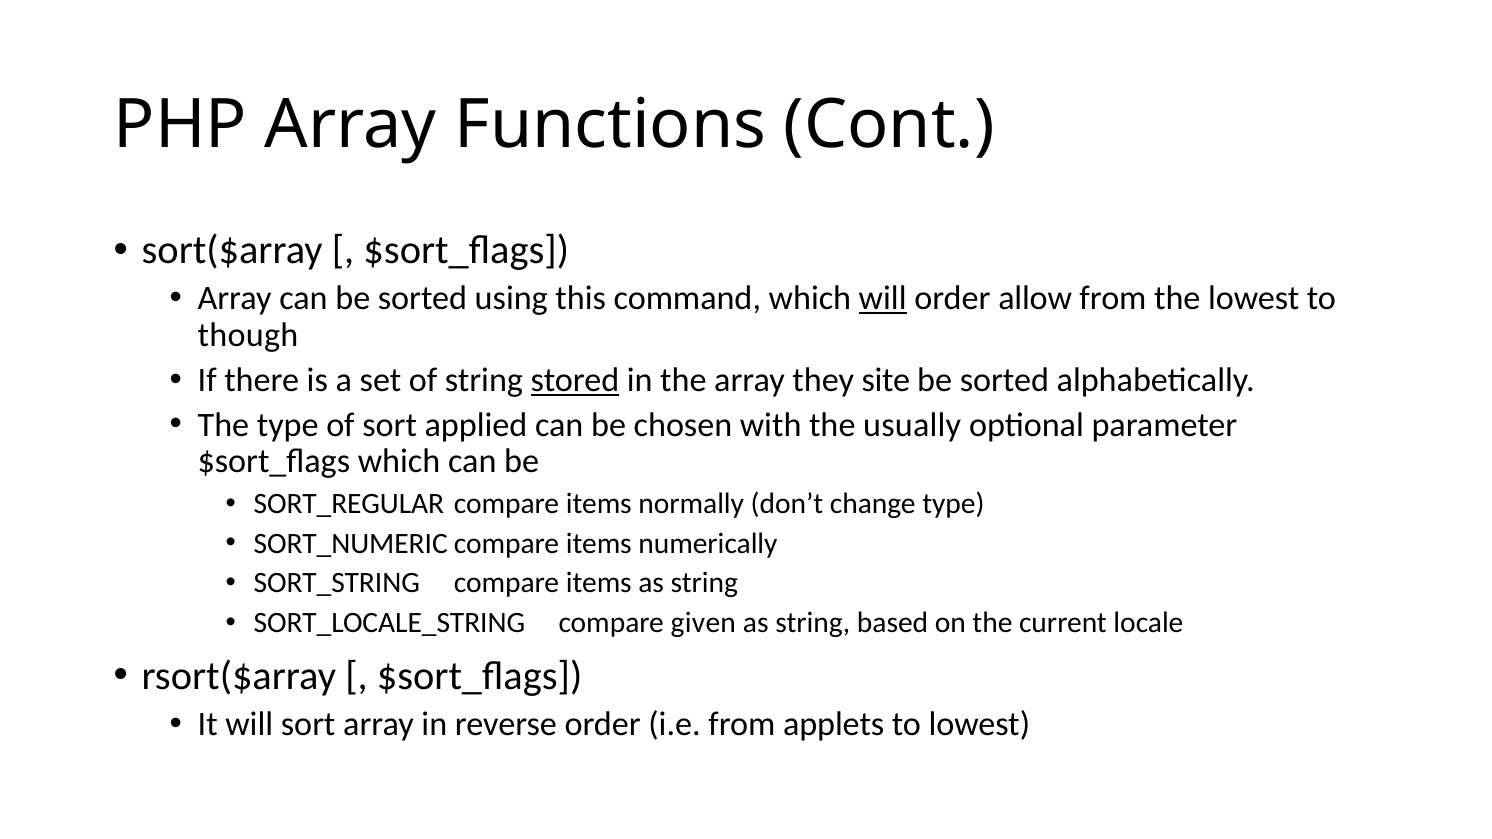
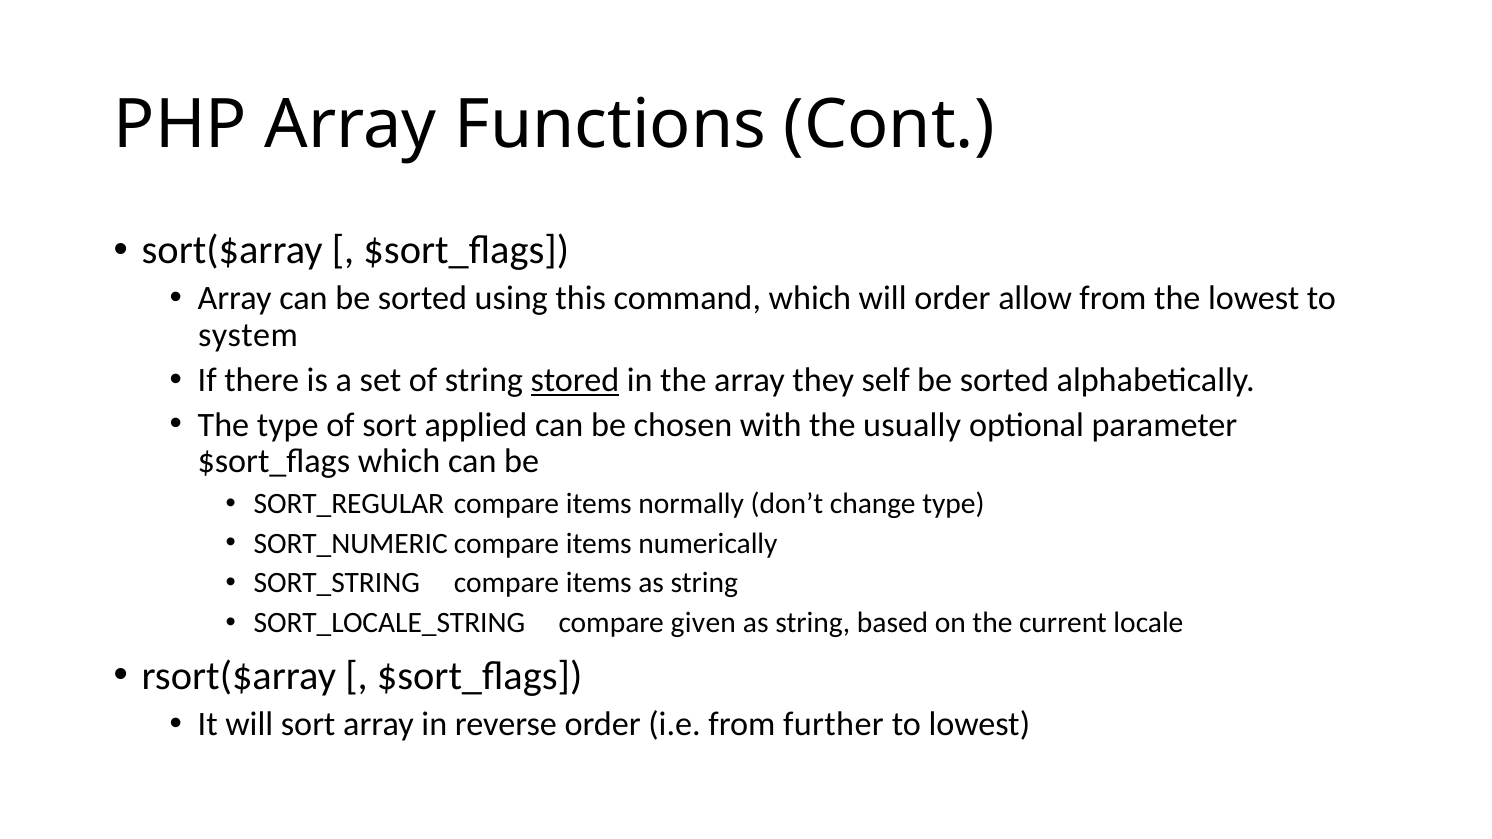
will underline: present -> none (883, 299)
though: though -> system (248, 336)
site: site -> self (886, 380)
applets: applets -> further (833, 724)
